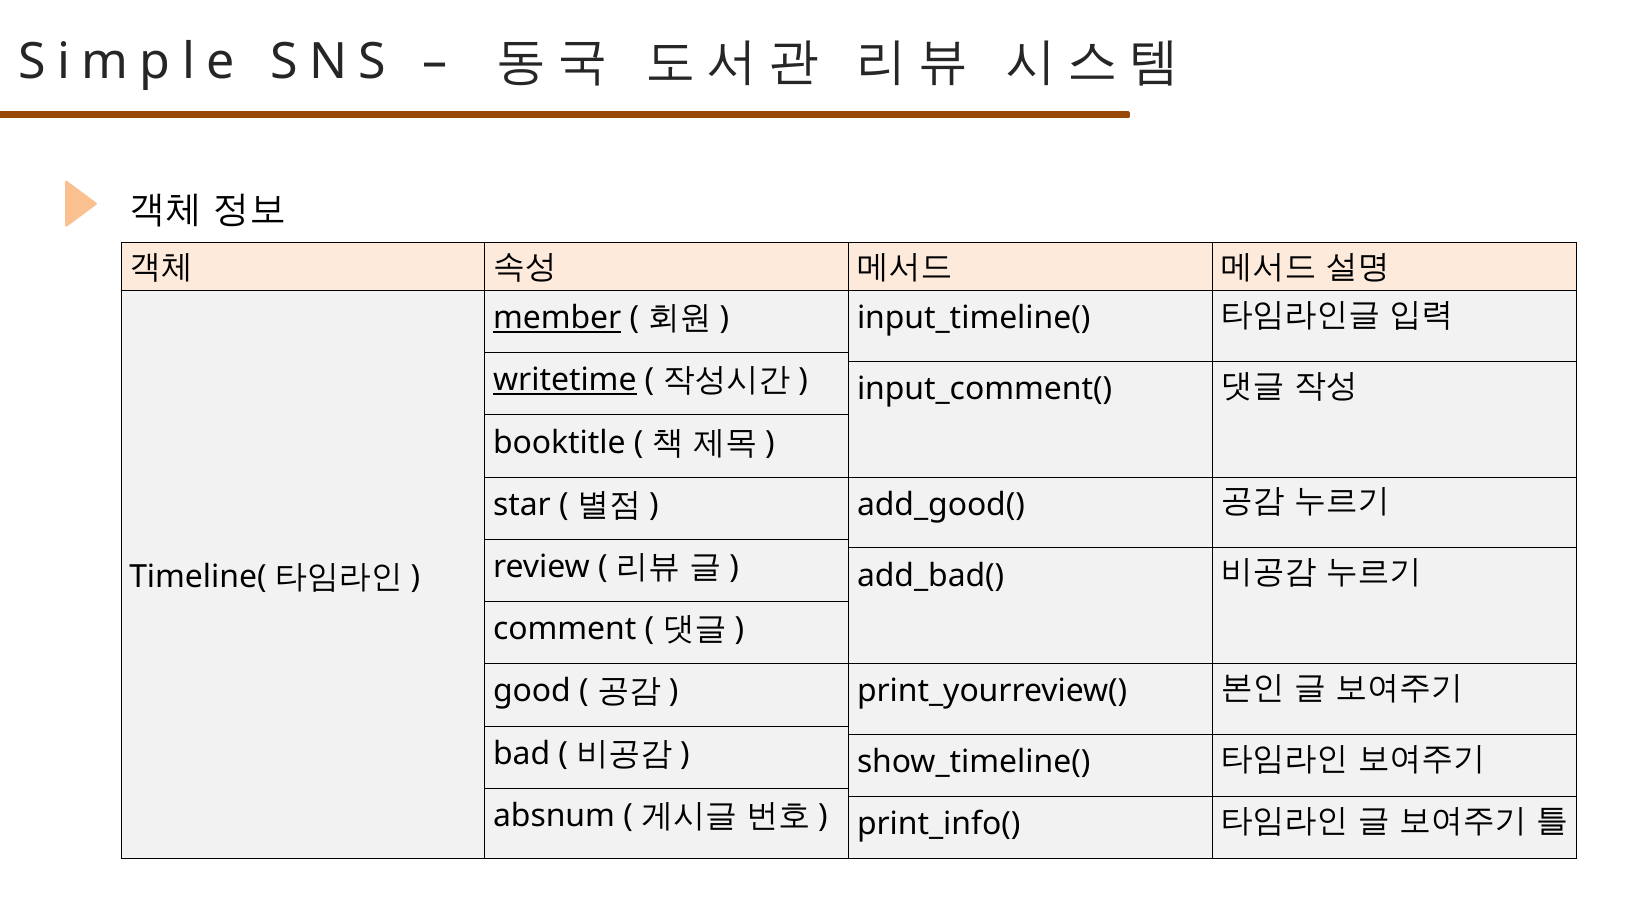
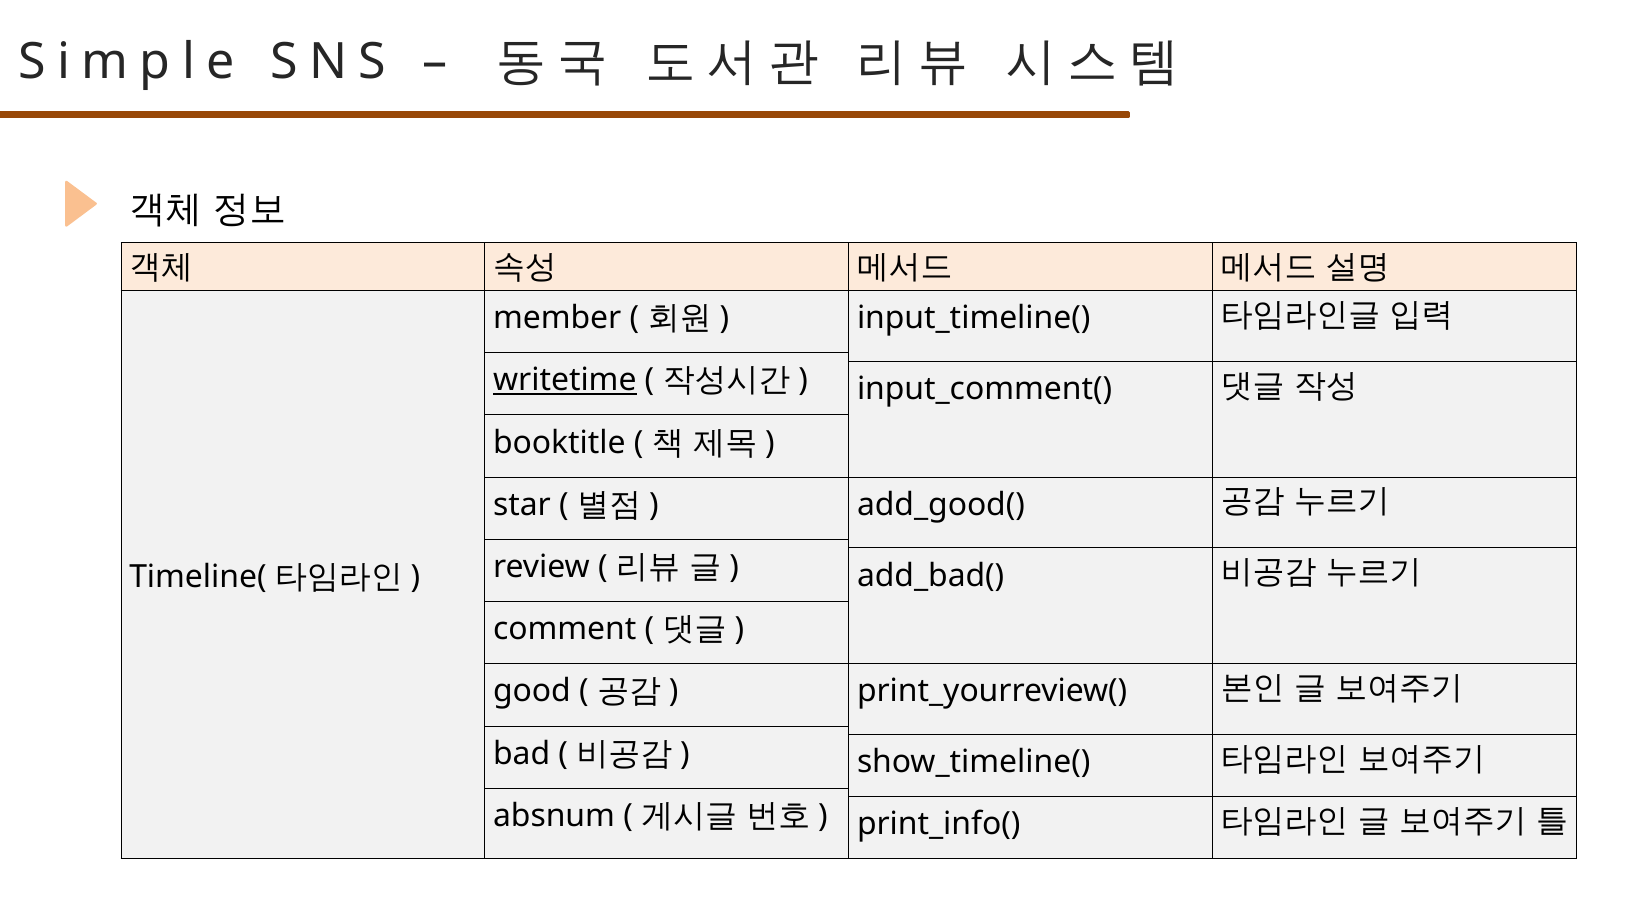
member underline: present -> none (557, 318)
